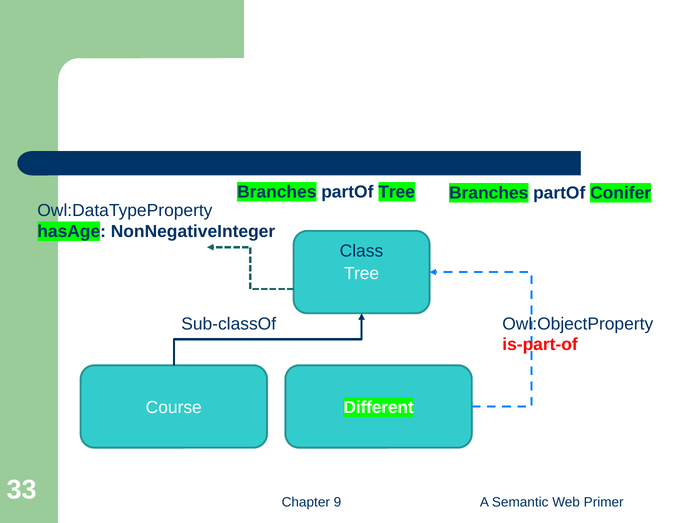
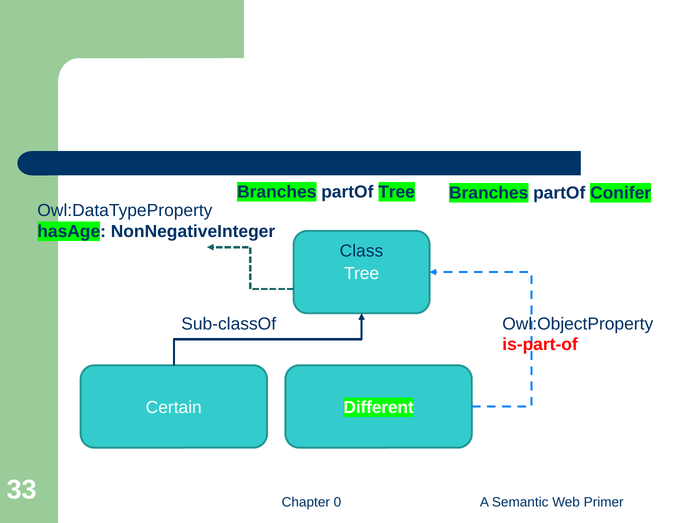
Course: Course -> Certain (174, 407)
9: 9 -> 0 (337, 502)
